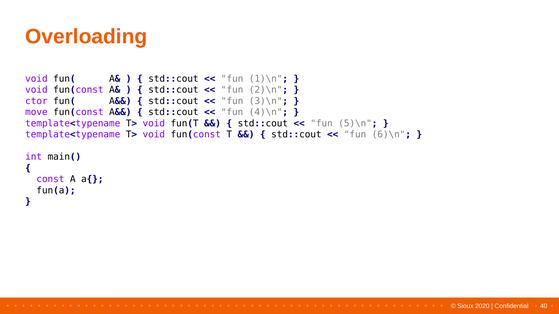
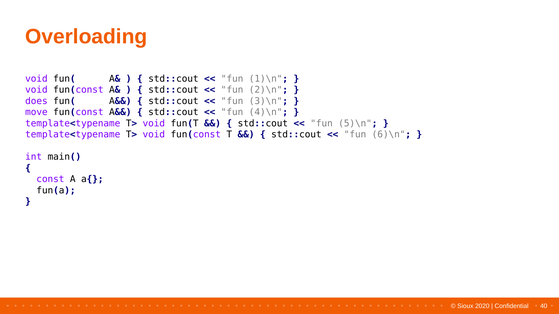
ctor: ctor -> does (36, 101)
